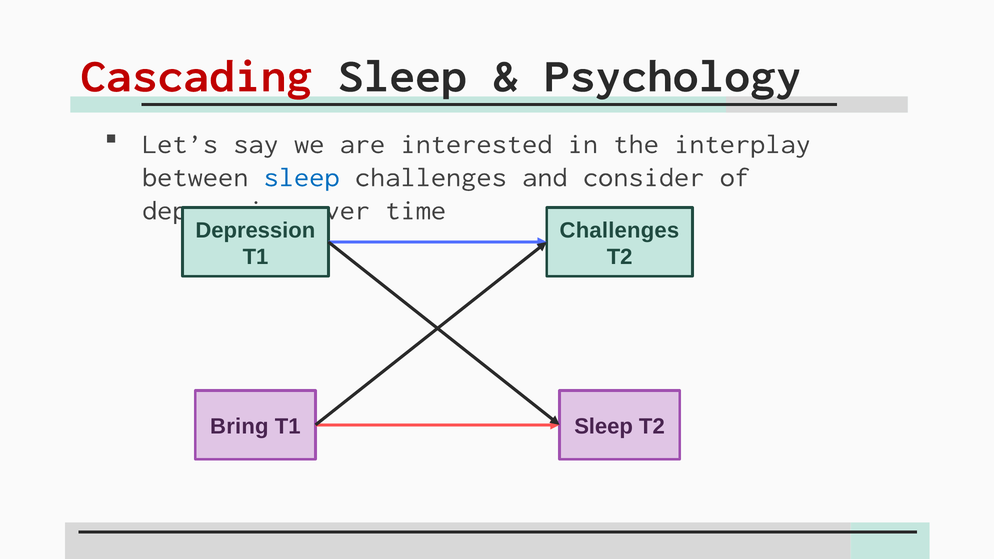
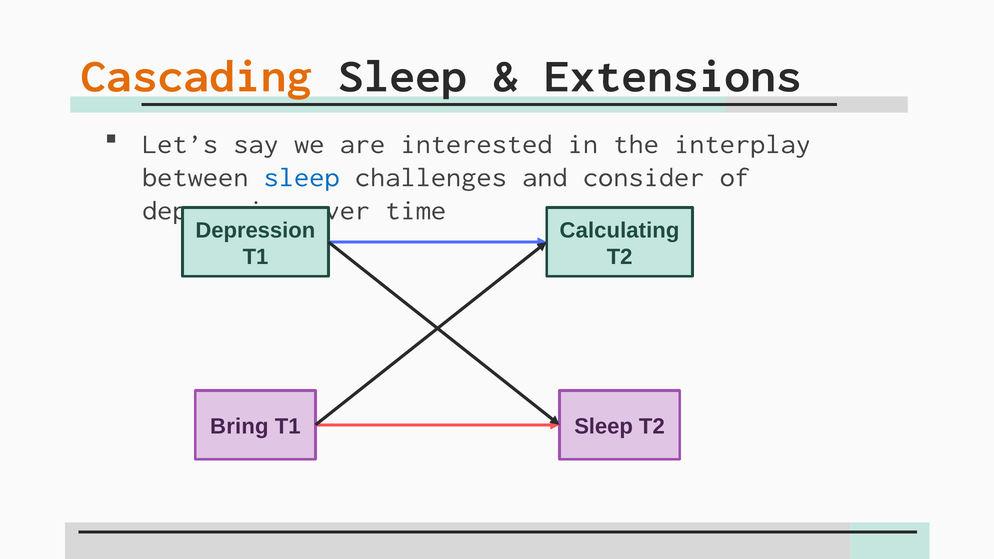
Cascading colour: red -> orange (196, 76)
Psychology: Psychology -> Extensions (673, 76)
Challenges: Challenges -> Calculating (619, 230)
